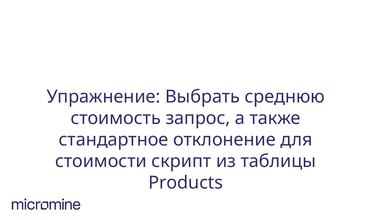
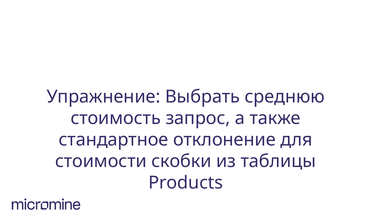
скрипт: скрипт -> скобки (181, 162)
